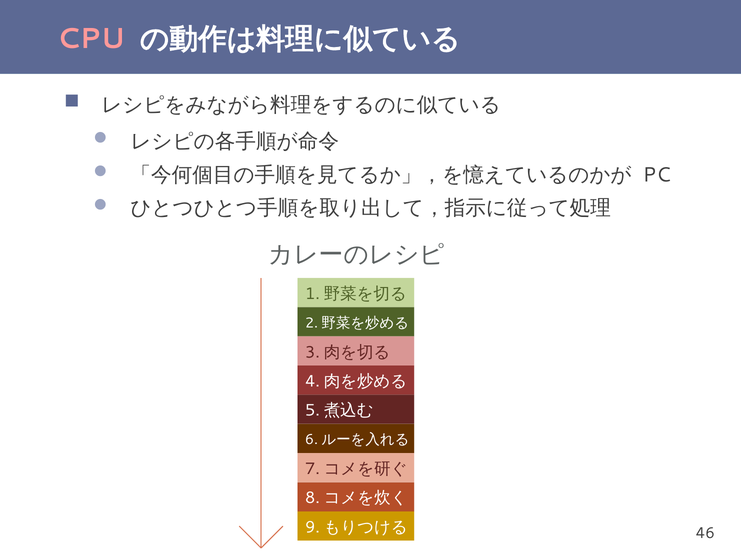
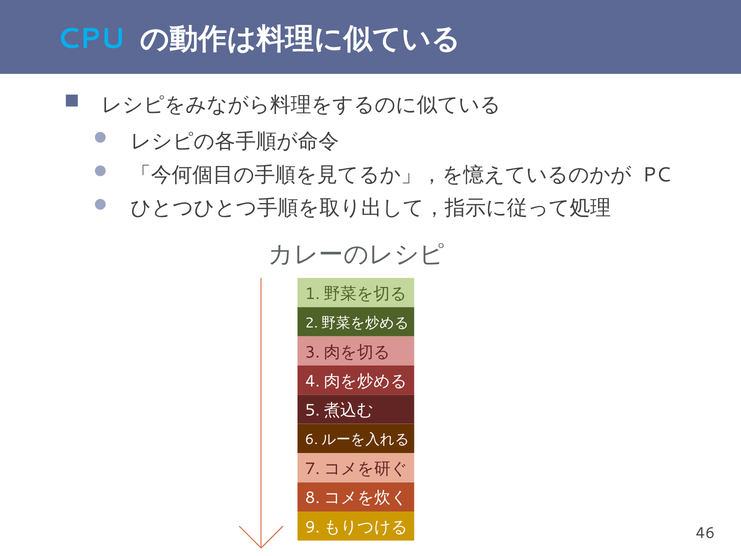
CPU colour: pink -> light blue (91, 39)
